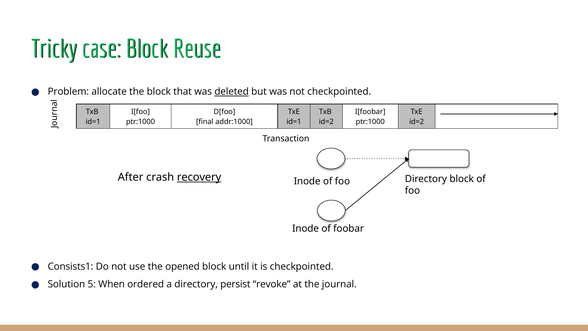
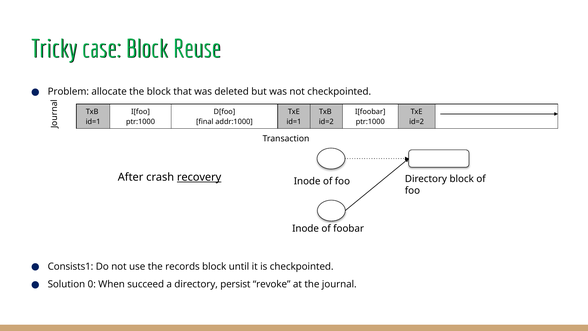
deleted underline: present -> none (232, 92)
opened: opened -> records (182, 266)
5: 5 -> 0 (92, 284)
ordered: ordered -> succeed (146, 284)
